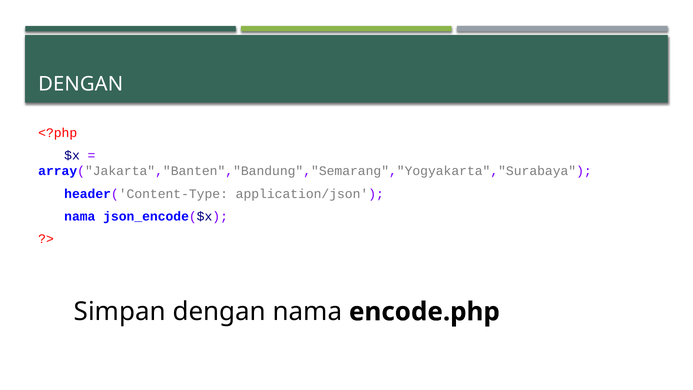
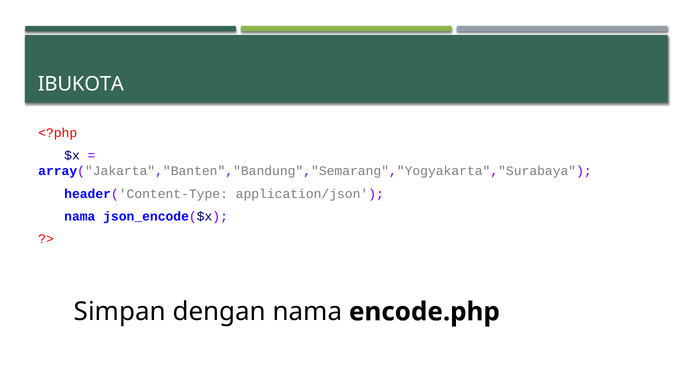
DENGAN: DENGAN -> IBUKOTA (81, 84)
